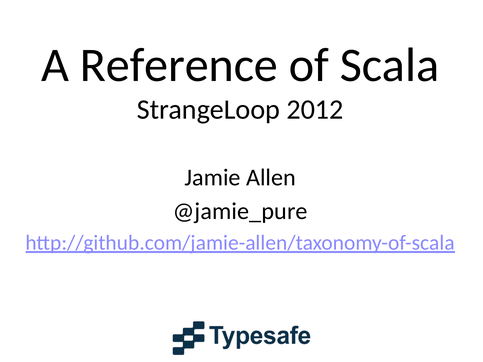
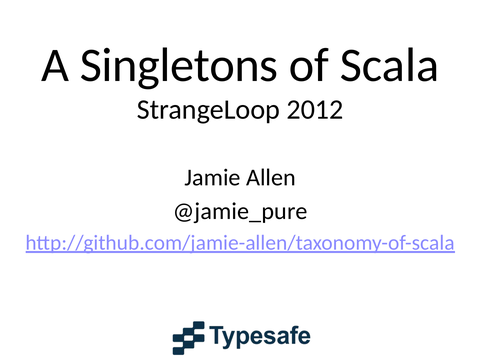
Reference: Reference -> Singletons (179, 65)
